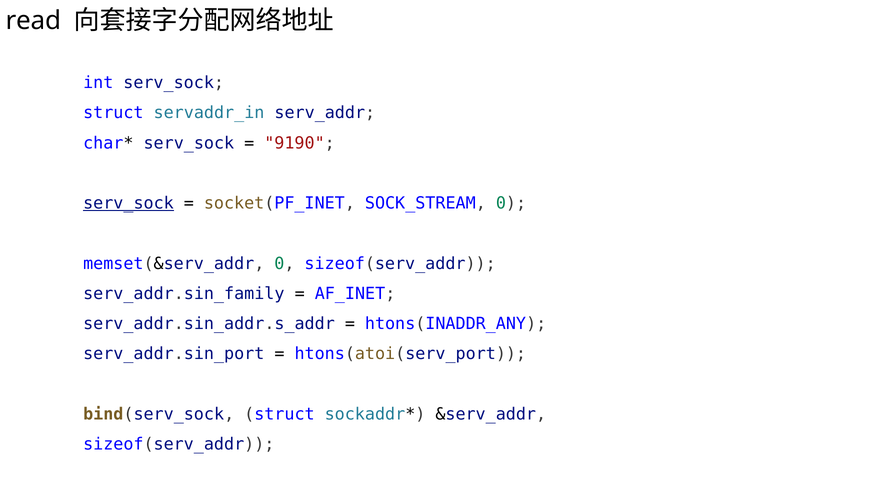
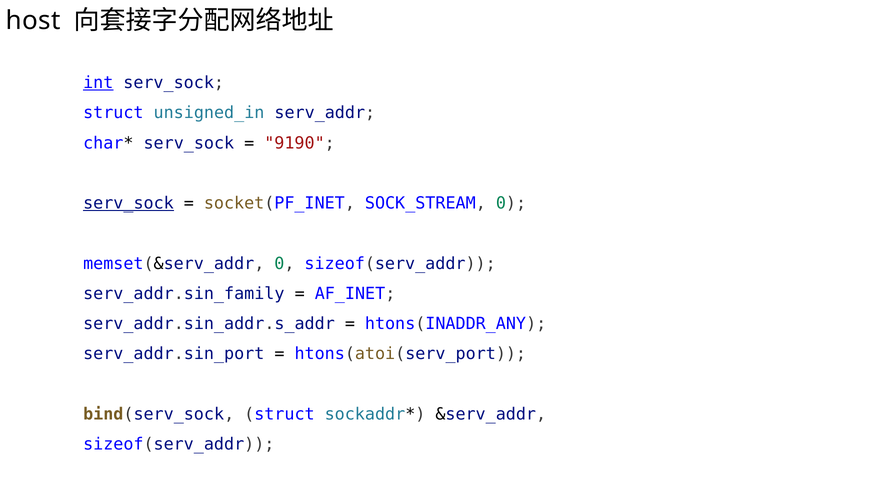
read: read -> host (33, 21)
int underline: none -> present (98, 83)
servaddr_in: servaddr_in -> unsigned_in (209, 113)
